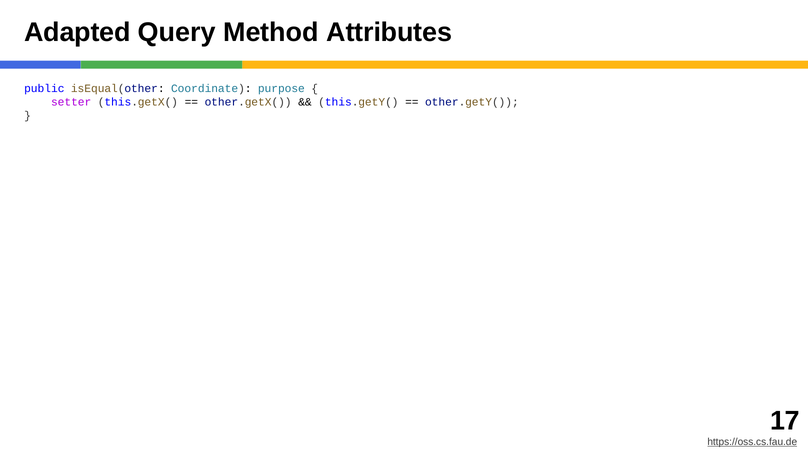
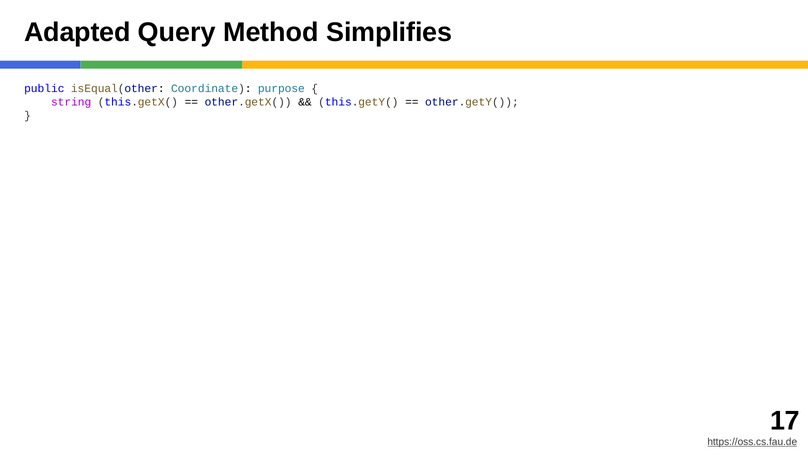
Attributes: Attributes -> Simplifies (389, 32)
setter: setter -> string (71, 102)
